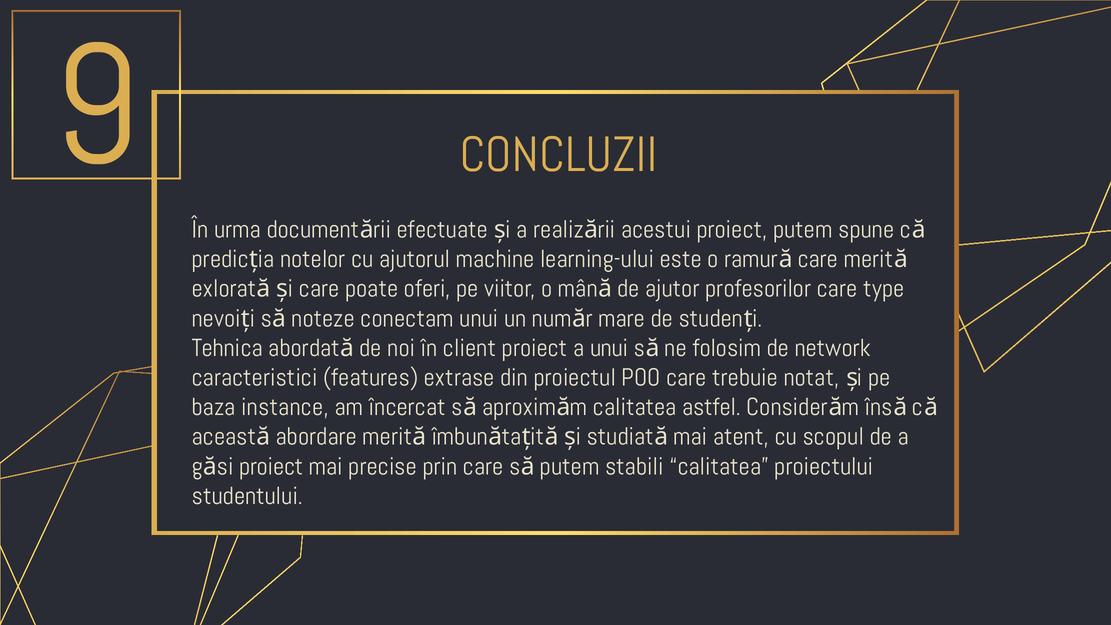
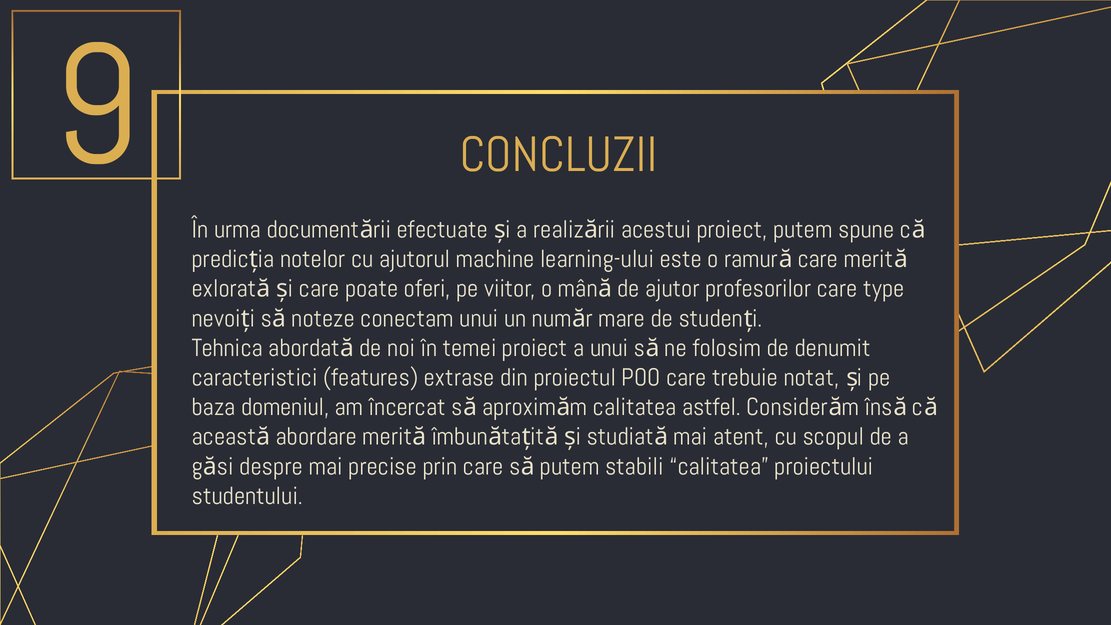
client: client -> temei (470, 348)
network: network -> denumit (833, 348)
instance: instance -> domeniul (285, 407)
proiect: proiect -> despre (271, 466)
